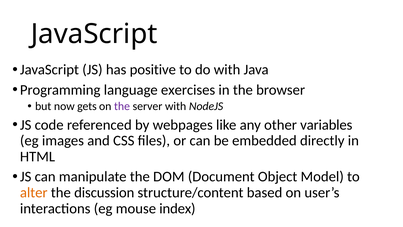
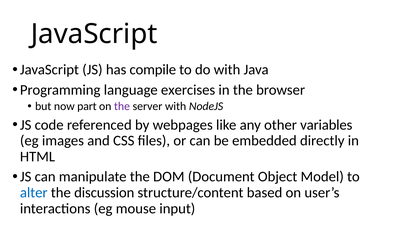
positive: positive -> compile (153, 70)
gets: gets -> part (87, 106)
alter colour: orange -> blue (34, 192)
index: index -> input (177, 208)
